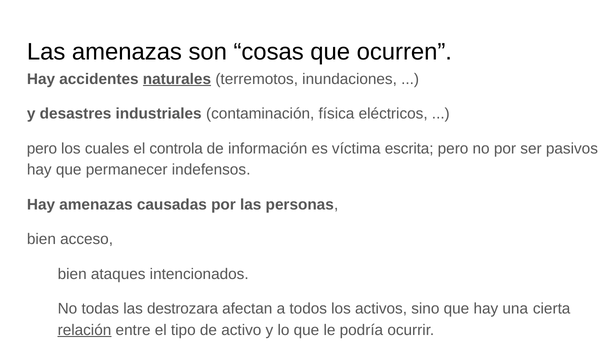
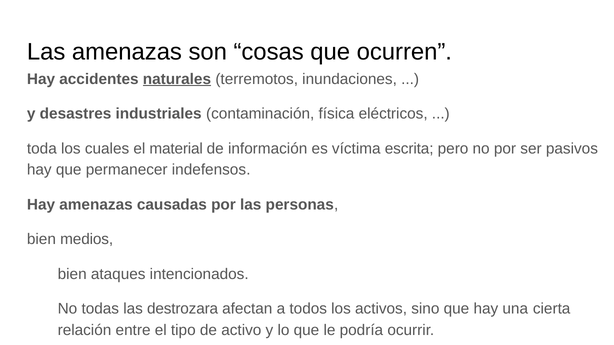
pero: pero -> toda (42, 149)
controla: controla -> material (176, 149)
acceso: acceso -> medios (87, 240)
relación underline: present -> none (84, 330)
